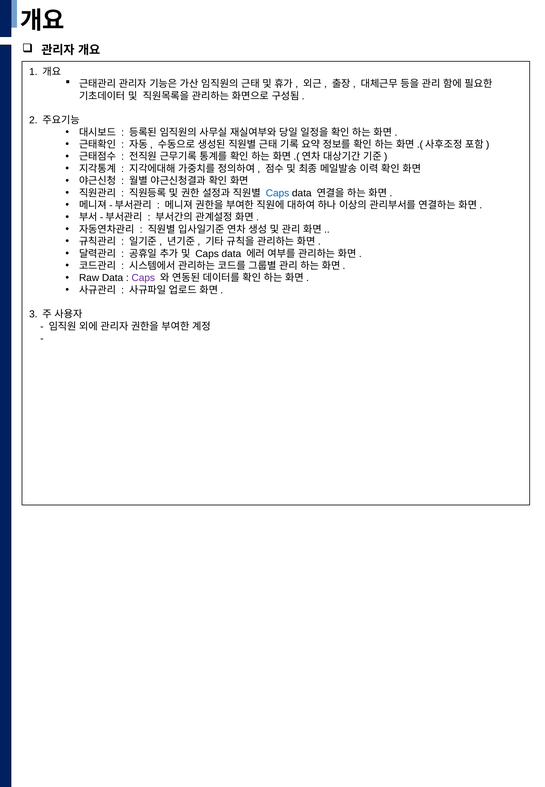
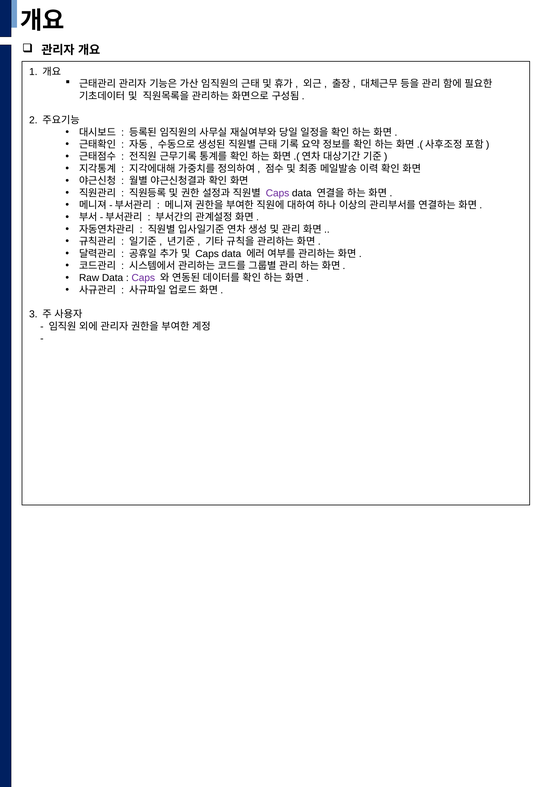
Caps colour: blue -> purple (278, 193)
